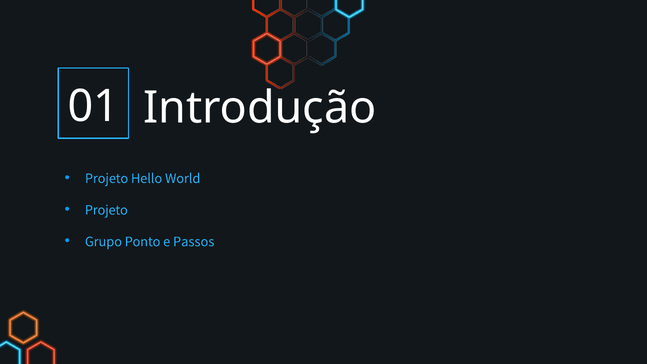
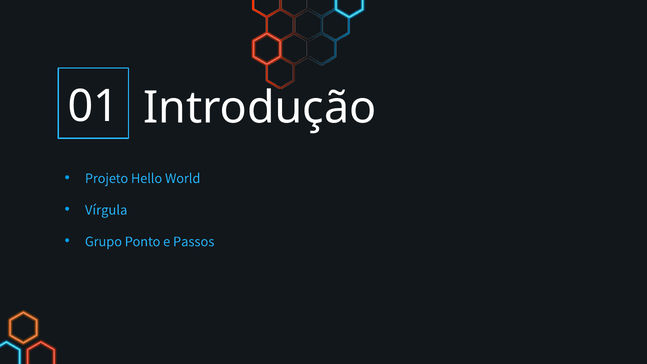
Projeto: Projeto -> Vírgula (106, 210)
